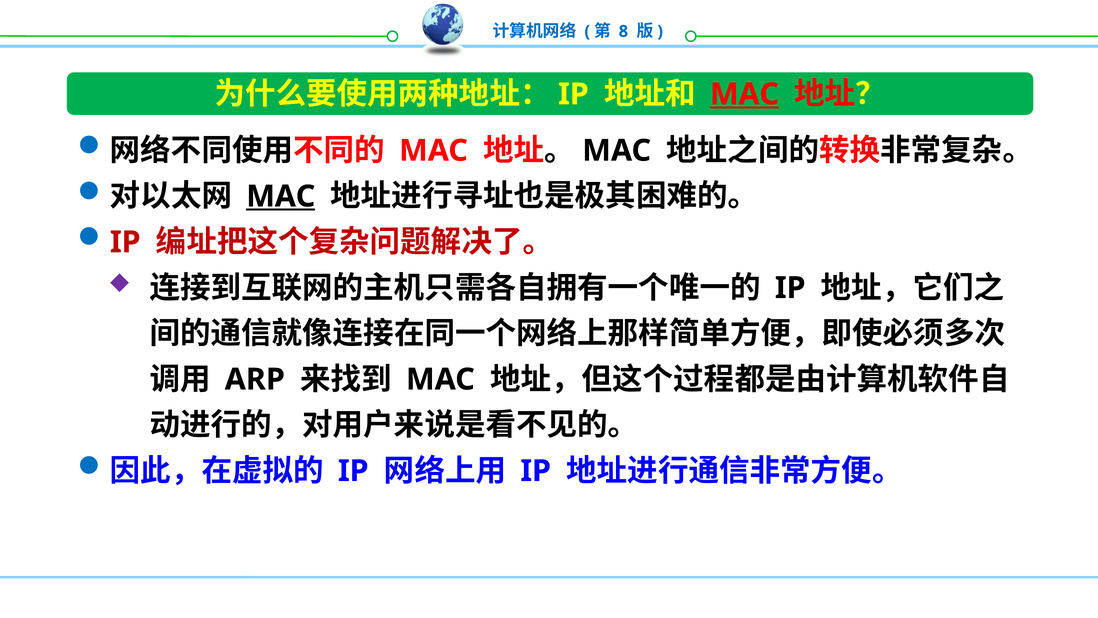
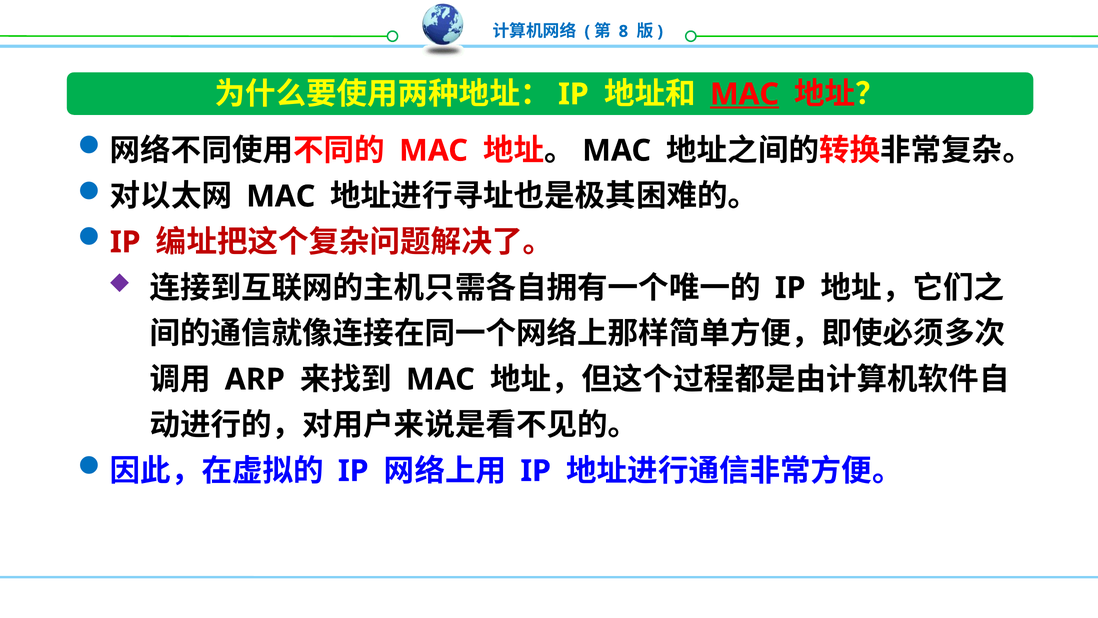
MAC underline: present -> none (281, 196)
